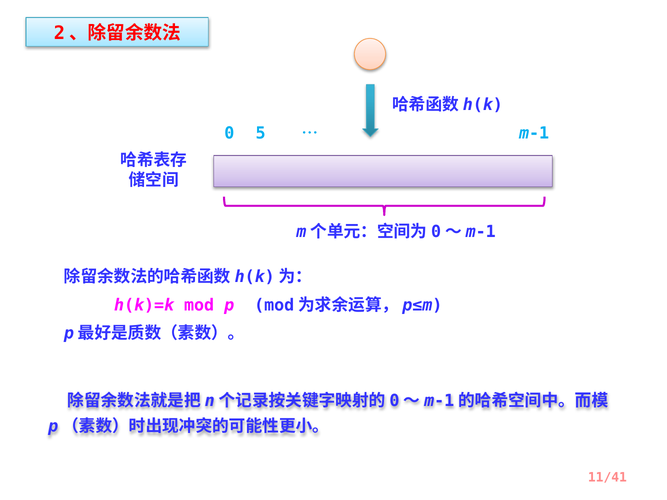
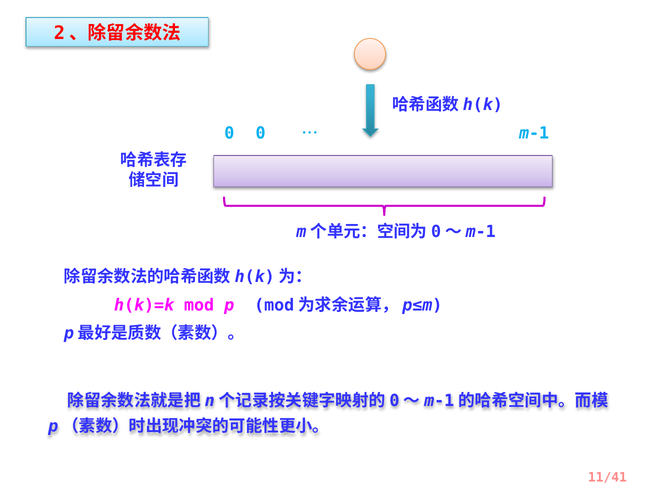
0 5: 5 -> 0 (261, 134)
